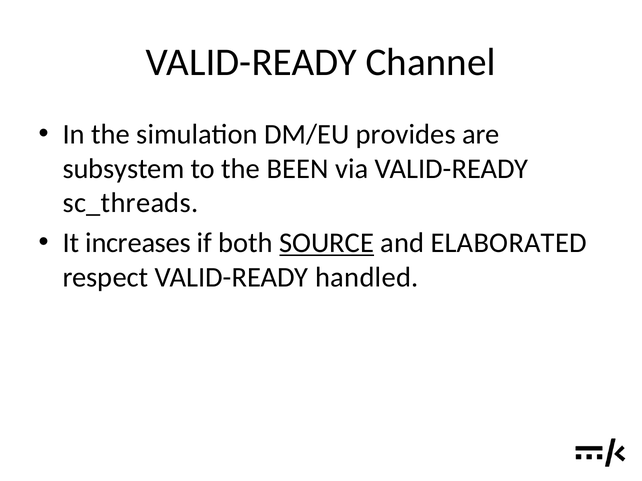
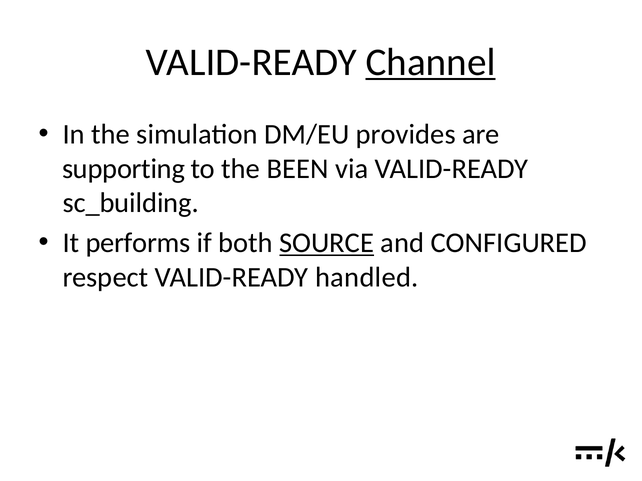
Channel underline: none -> present (431, 62)
subsystem: subsystem -> supporting (124, 169)
sc_threads: sc_threads -> sc_building (131, 203)
increases: increases -> performs (138, 243)
ELABORATED: ELABORATED -> CONFIGURED (509, 243)
